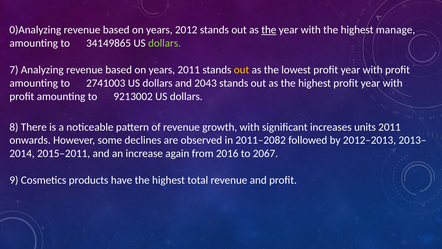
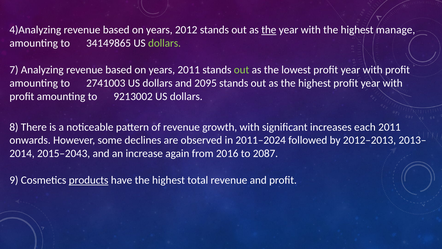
0)Analyzing: 0)Analyzing -> 4)Analyzing (35, 30)
out colour: yellow -> light green (242, 70)
2043: 2043 -> 2095 (206, 83)
units: units -> each (365, 127)
2011–2082: 2011–2082 -> 2011–2024 (261, 140)
2015–2011: 2015–2011 -> 2015–2043 (64, 153)
2067: 2067 -> 2087 (265, 153)
products underline: none -> present (89, 180)
